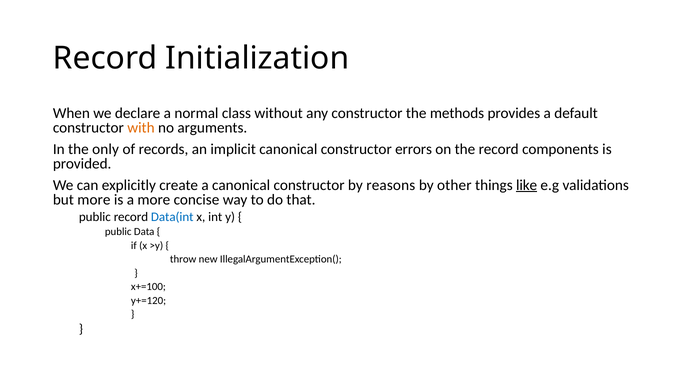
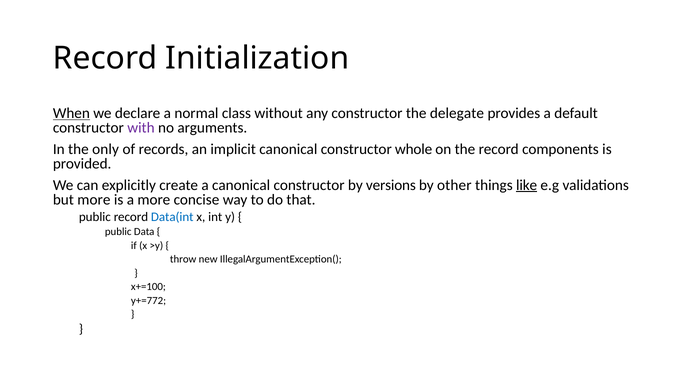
When underline: none -> present (71, 113)
methods: methods -> delegate (457, 113)
with colour: orange -> purple (141, 128)
errors: errors -> whole (414, 149)
reasons: reasons -> versions (391, 185)
y+=120: y+=120 -> y+=772 (148, 301)
